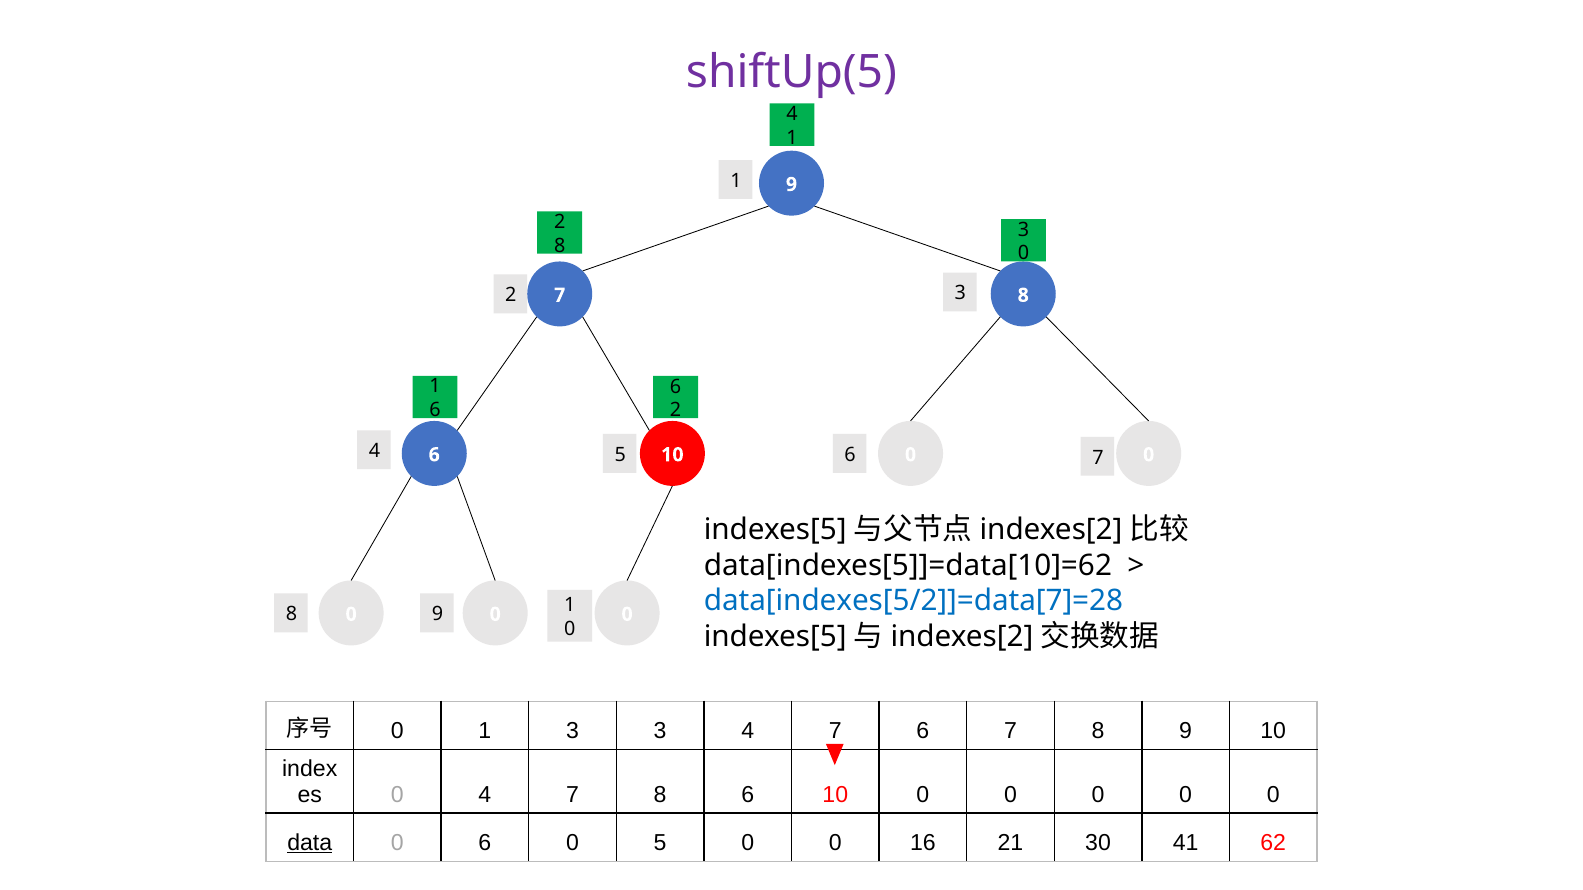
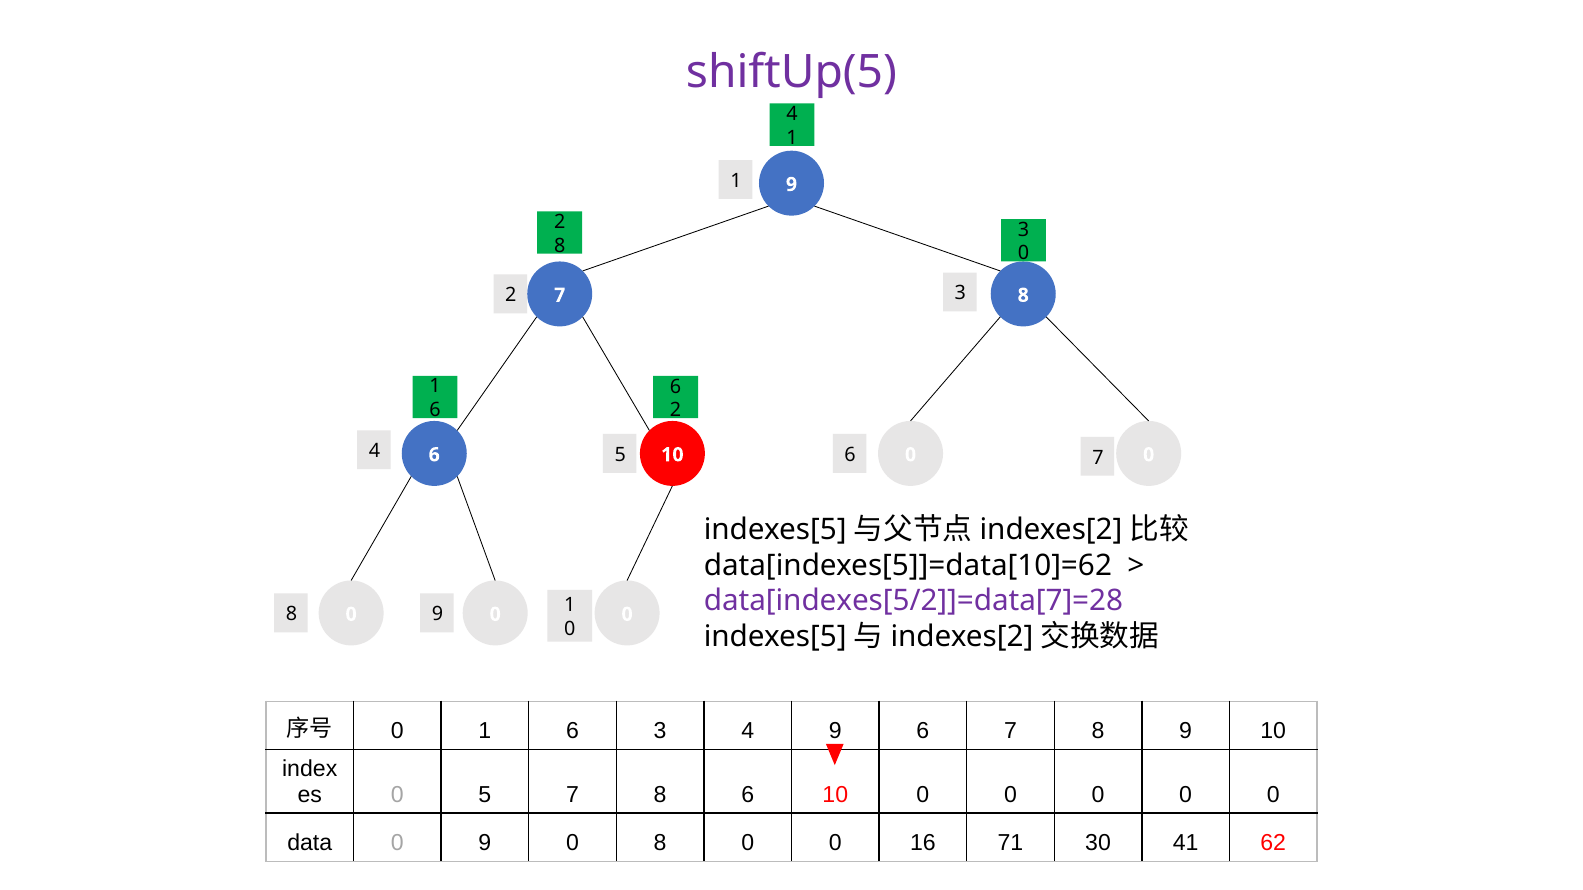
data[indexes[5/2]]=data[7]=28 colour: blue -> purple (913, 601)
3: 3 -> 6 (573, 731)
3 4 7: 7 -> 9 (835, 731)
0 4: 4 -> 5 (485, 795)
data underline: present -> none (310, 843)
6: 6 -> 9 (485, 843)
0 5: 5 -> 8 (660, 843)
21: 21 -> 71 (1010, 843)
